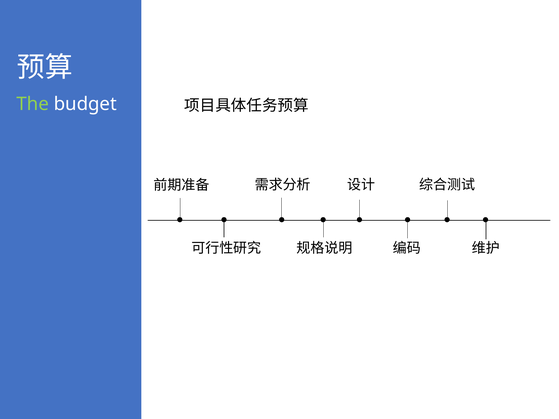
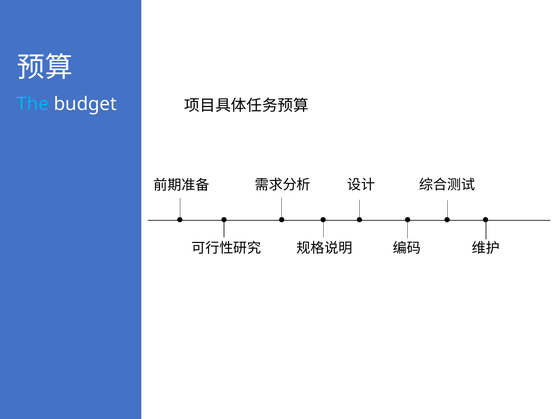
The colour: light green -> light blue (33, 104)
